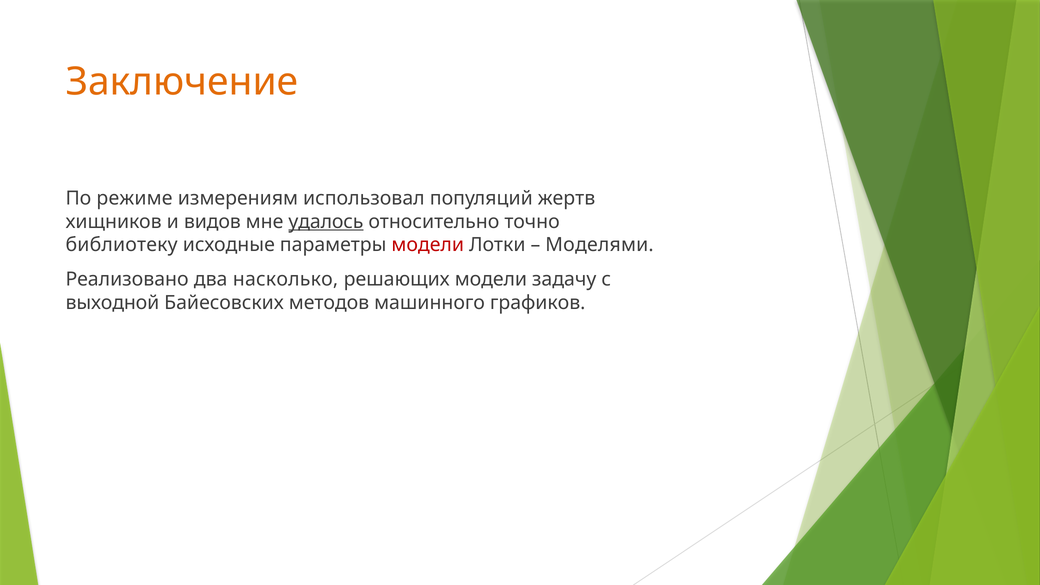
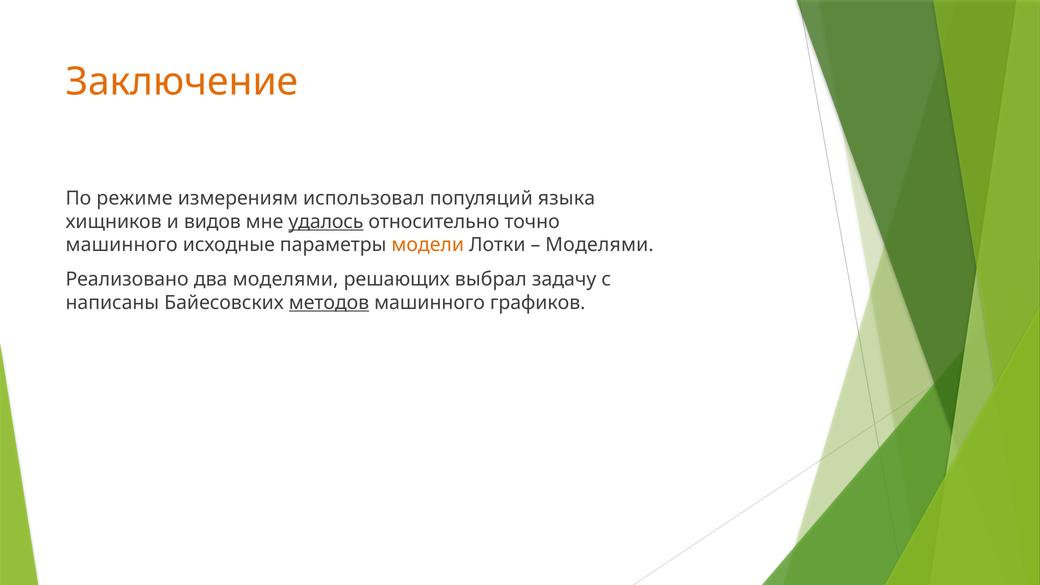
жертв: жертв -> языка (566, 198)
библиотеку: библиотеку -> машинного (122, 245)
модели colour: red -> orange (428, 245)
два насколько: насколько -> моделями (286, 279)
решающих модели: модели -> выбрал (491, 279)
выходной: выходной -> написаны (112, 303)
методов underline: none -> present (329, 303)
